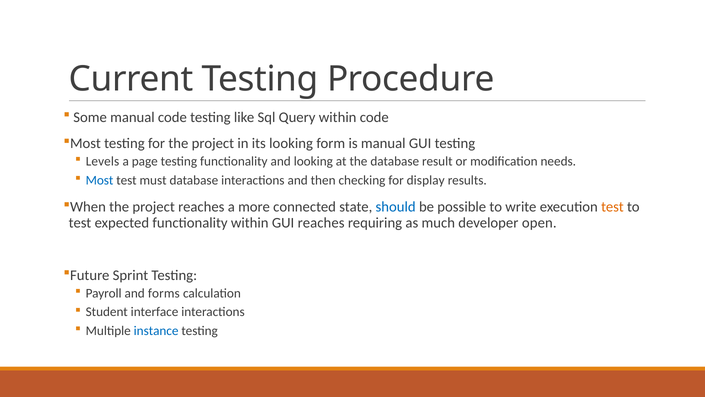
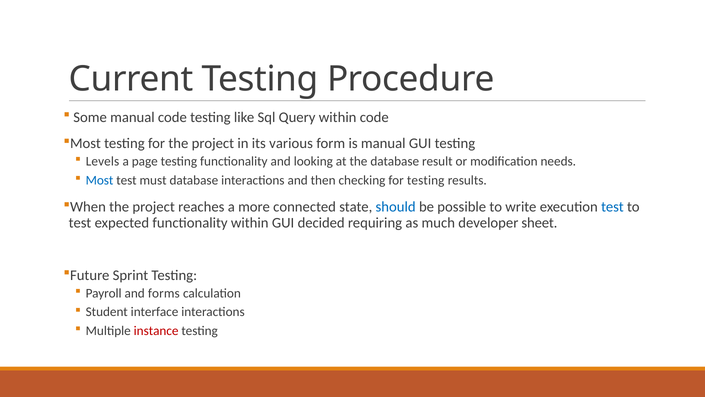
its looking: looking -> various (291, 143)
for display: display -> testing (426, 180)
test colour: orange -> blue (612, 207)
GUI reaches: reaches -> decided (321, 223)
open: open -> sheet (539, 223)
instance colour: blue -> red (156, 330)
